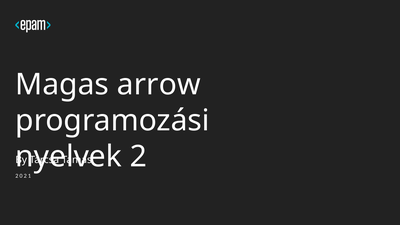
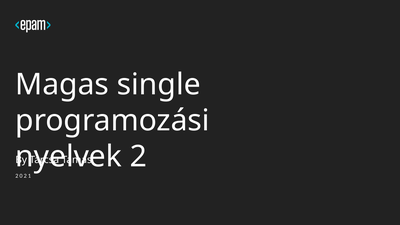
arrow: arrow -> single (159, 85)
